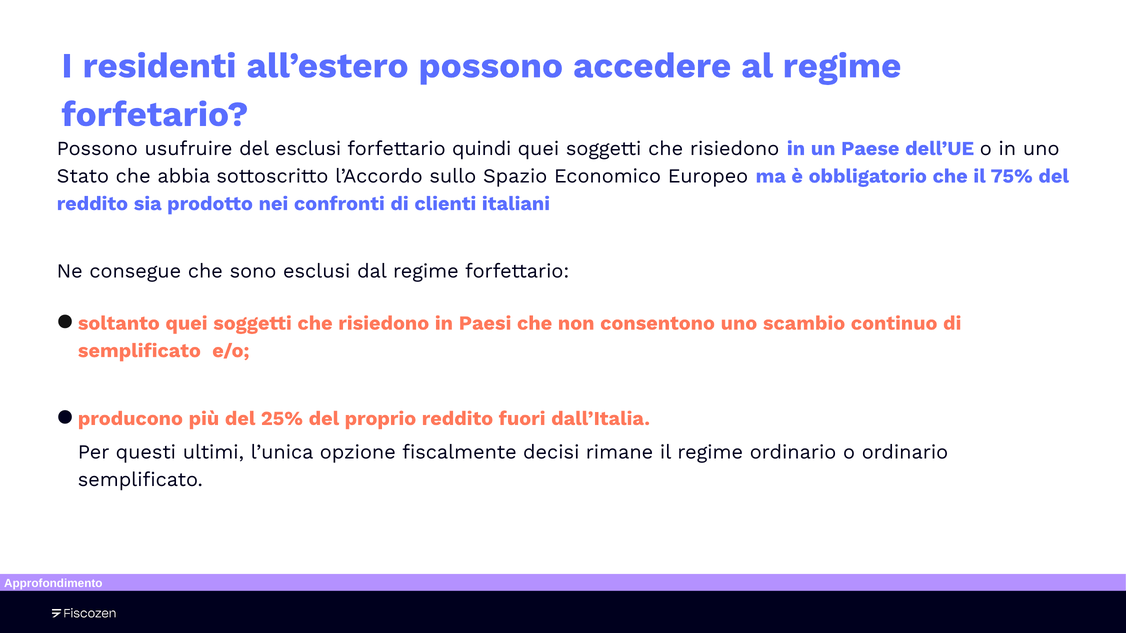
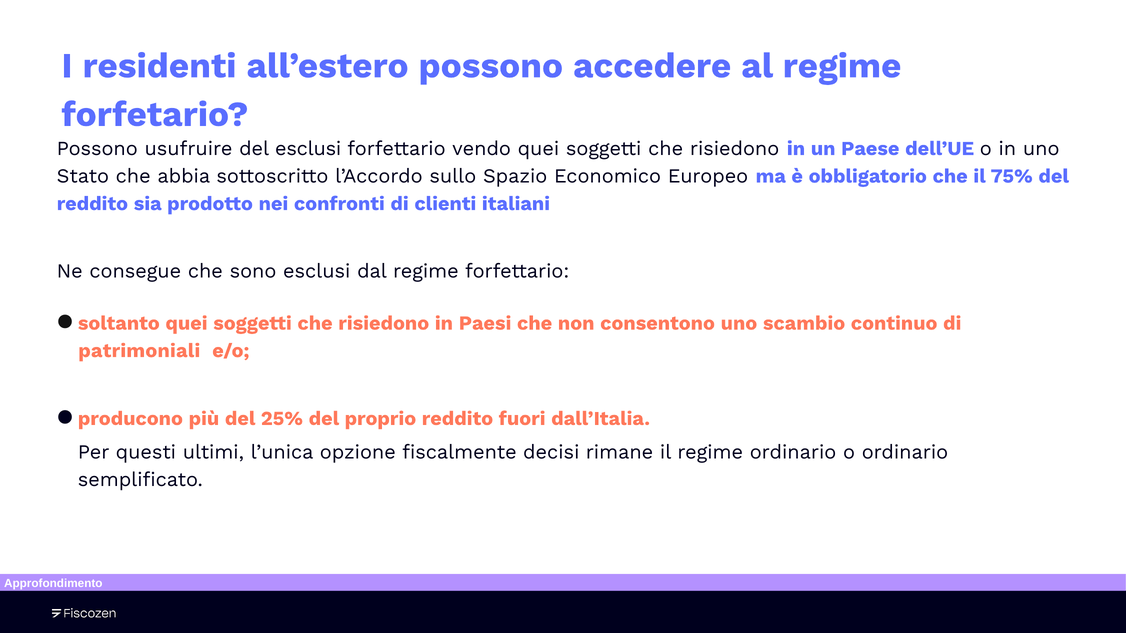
quindi: quindi -> vendo (482, 149)
semplificato: semplificato -> patrimoniali (139, 351)
